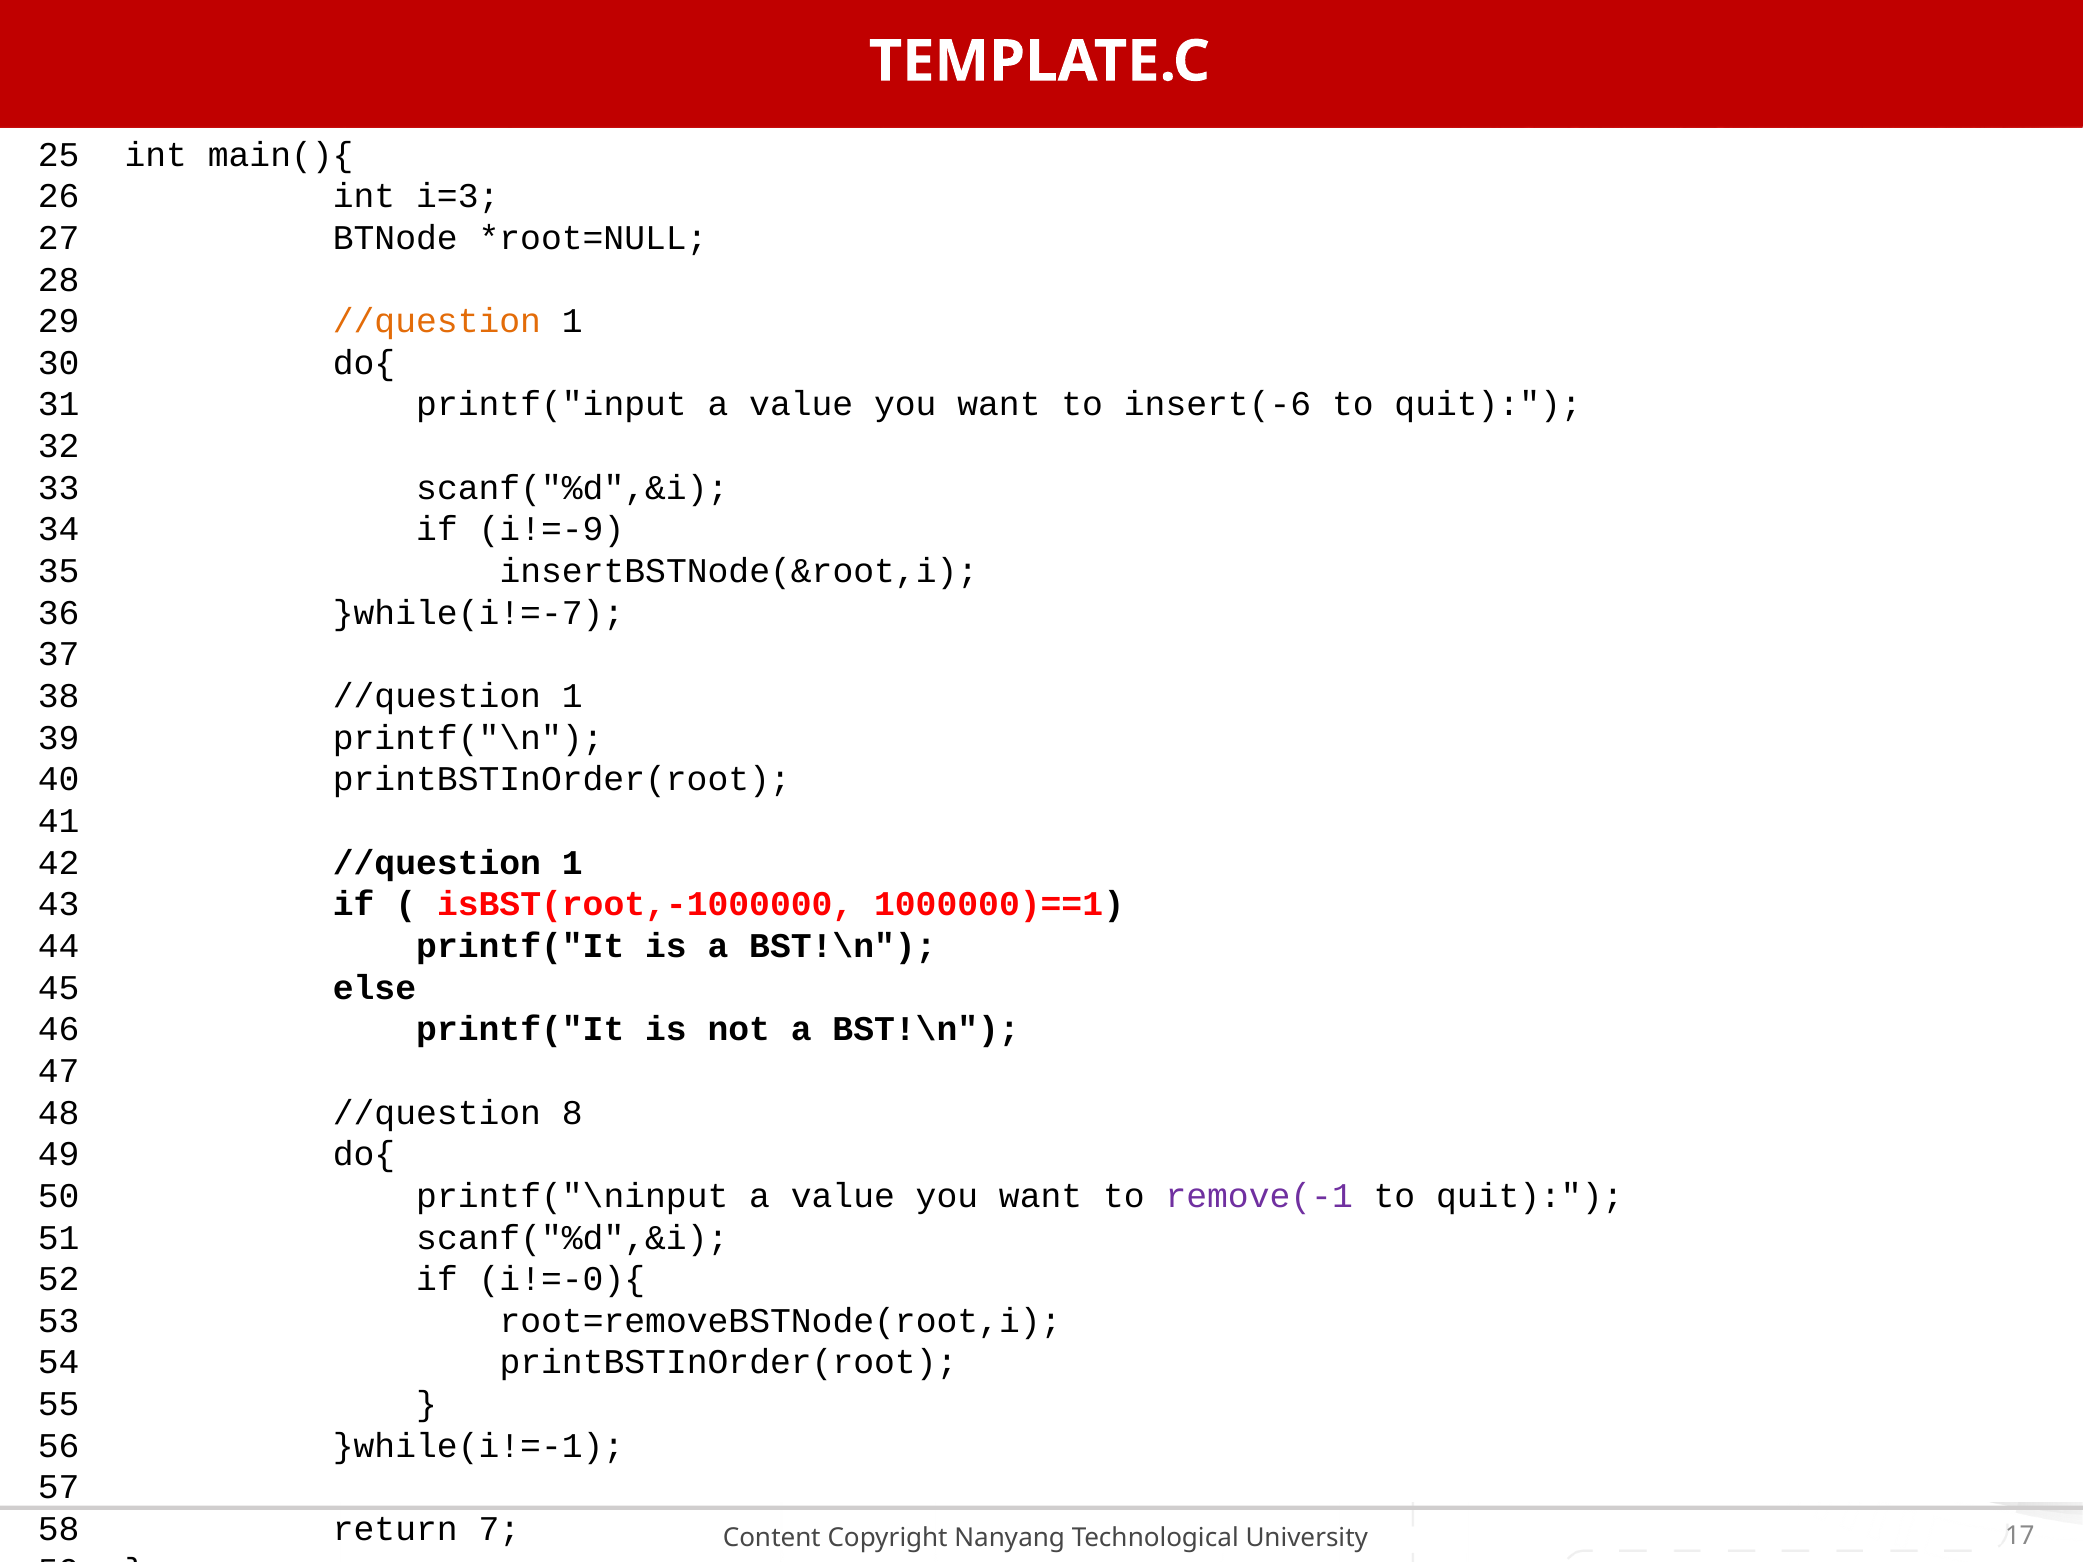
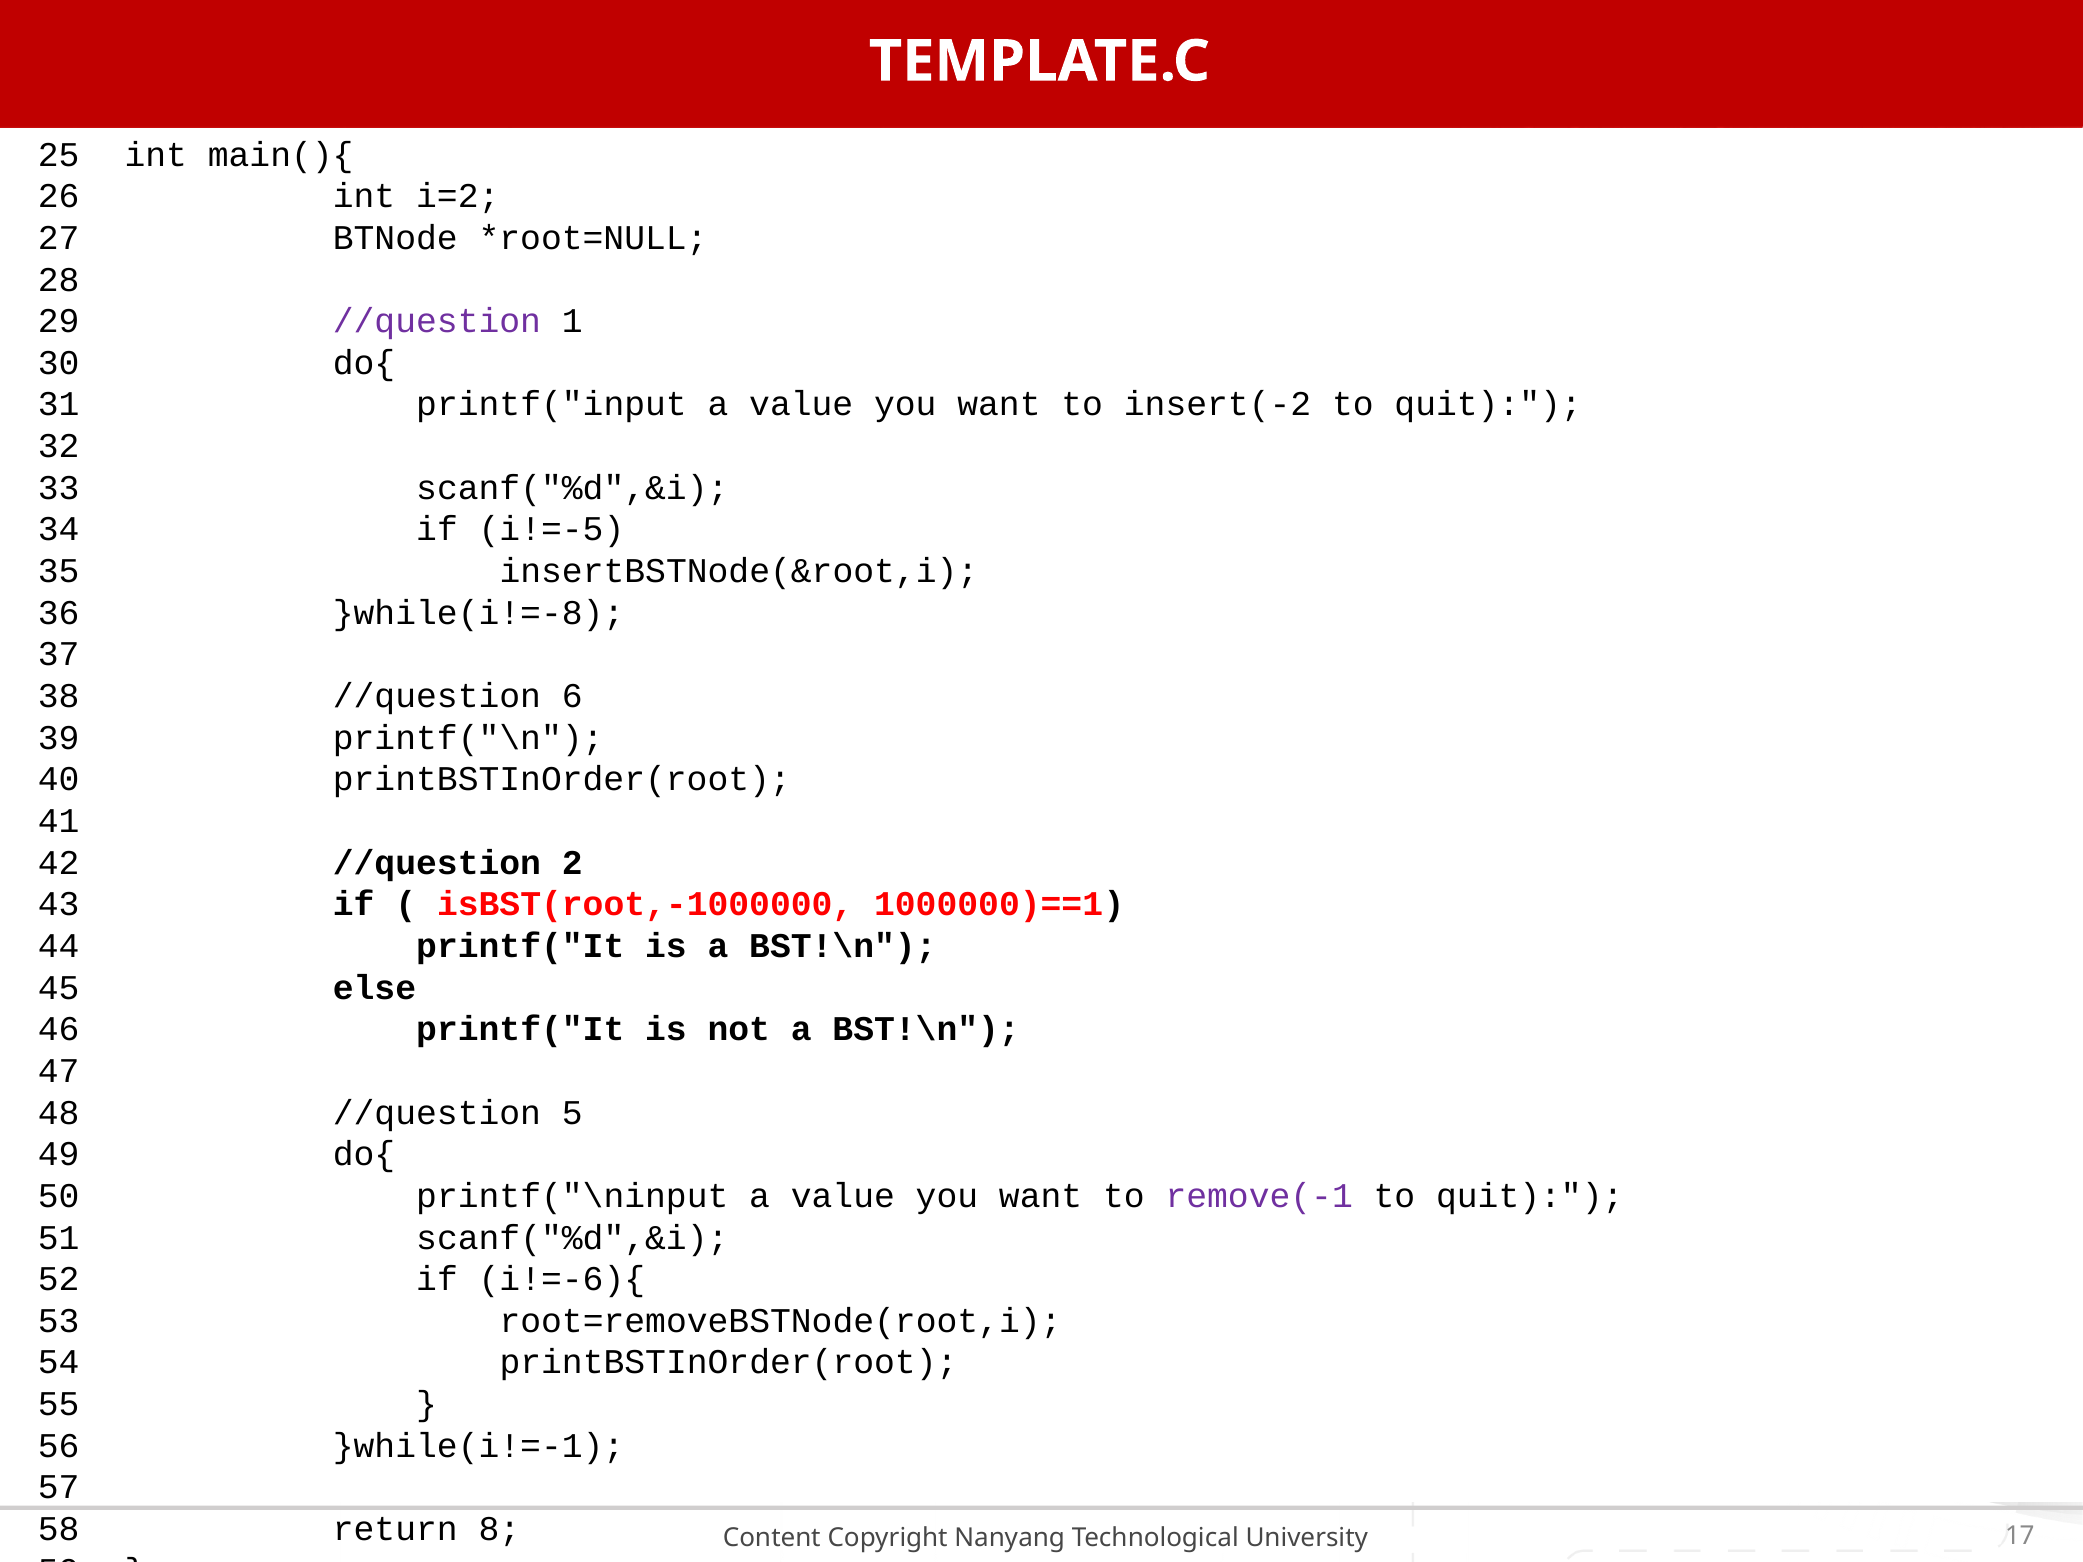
i=3: i=3 -> i=2 (458, 196)
//question colour: orange -> purple (437, 321)
insert(-6: insert(-6 -> insert(-2 (1218, 405)
i!=-9: i!=-9 -> i!=-5 (551, 530)
}while(i!=-7: }while(i!=-7 -> }while(i!=-8 (479, 613)
1: 1 -> 6 (572, 696)
1: 1 -> 2 (572, 863)
//question 8: 8 -> 5 (572, 1113)
i!=-0){: i!=-0){ -> i!=-6){ (562, 1279)
return 7: 7 -> 8 (499, 1529)
